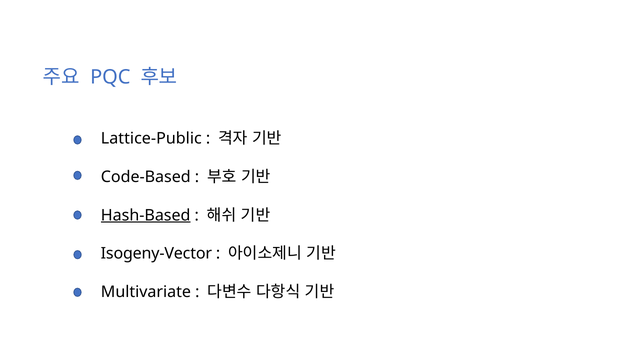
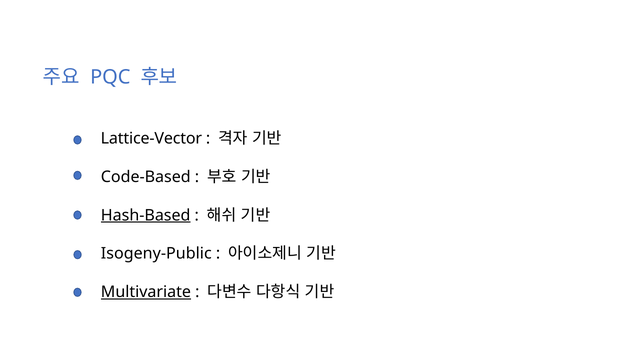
Lattice-Public: Lattice-Public -> Lattice-Vector (151, 139)
Isogeny-Vector: Isogeny-Vector -> Isogeny-Public (156, 254)
Multivariate underline: none -> present (146, 292)
